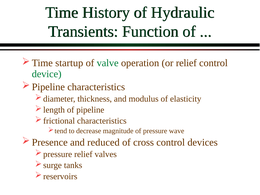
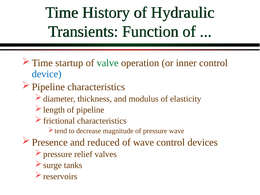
or relief: relief -> inner (186, 63)
device colour: green -> blue (47, 74)
of cross: cross -> wave (144, 142)
